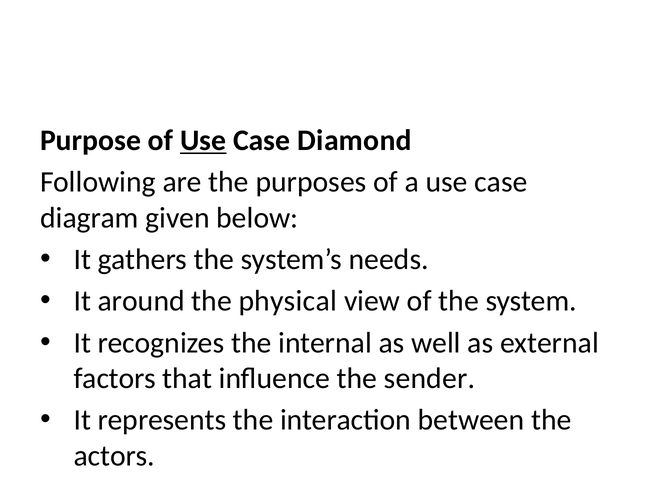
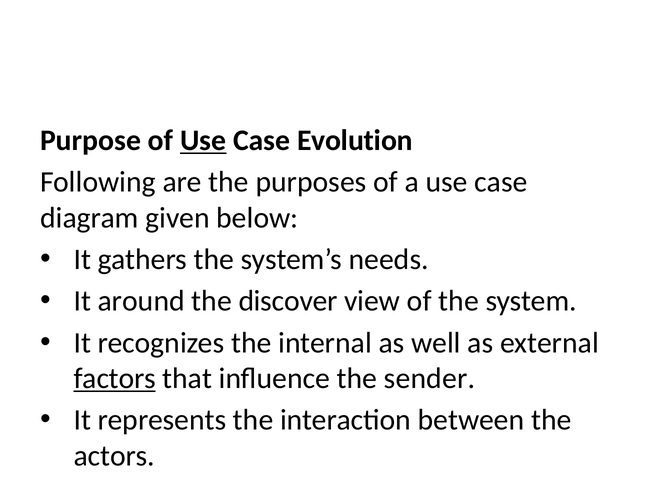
Diamond: Diamond -> Evolution (355, 140)
physical: physical -> discover (288, 301)
factors underline: none -> present (115, 378)
